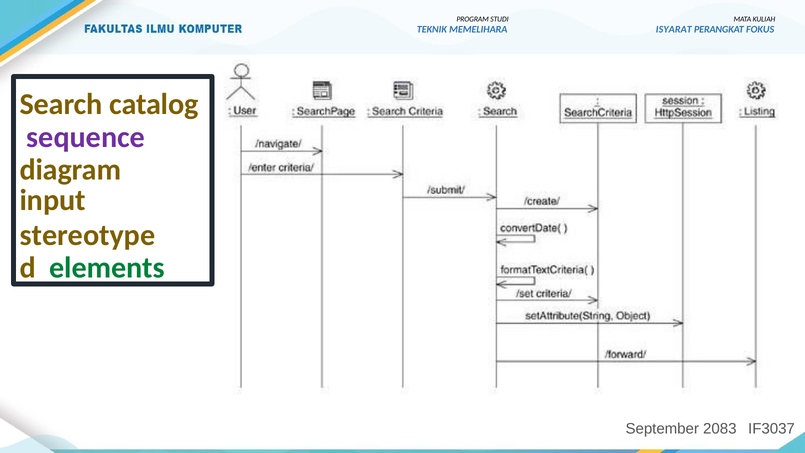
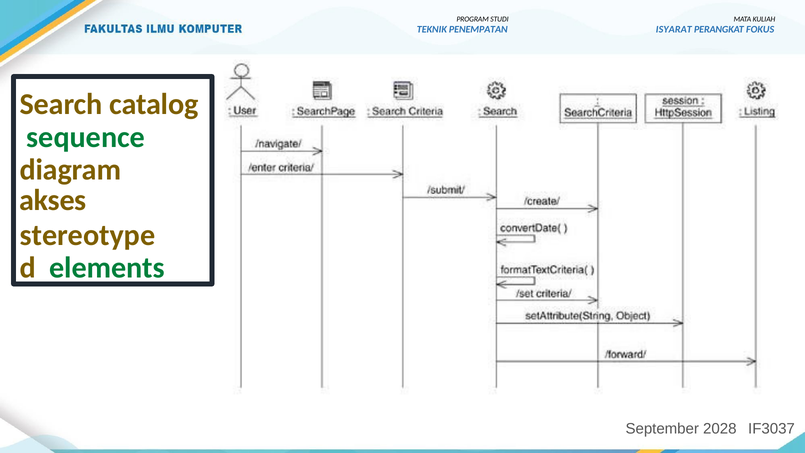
MEMELIHARA: MEMELIHARA -> PENEMPATAN (478, 30)
sequence colour: purple -> green (86, 137)
input: input -> akses (53, 200)
2083: 2083 -> 2028 (720, 429)
